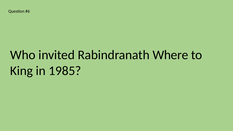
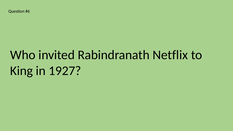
Where: Where -> Netflix (170, 55)
1985: 1985 -> 1927 (65, 71)
